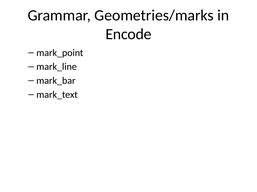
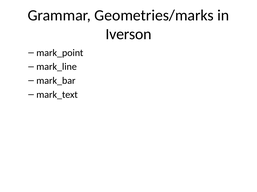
Encode: Encode -> Iverson (129, 34)
